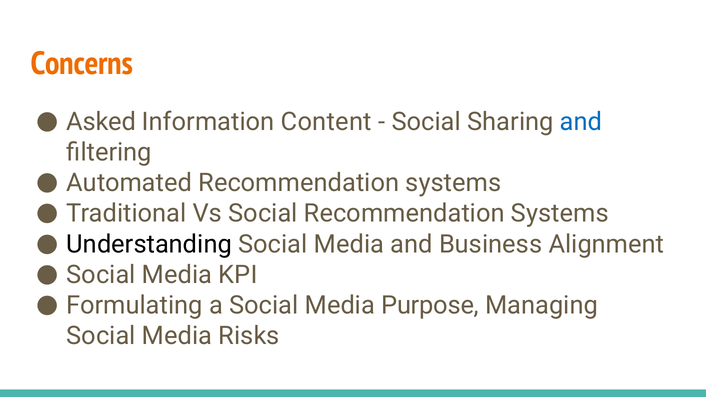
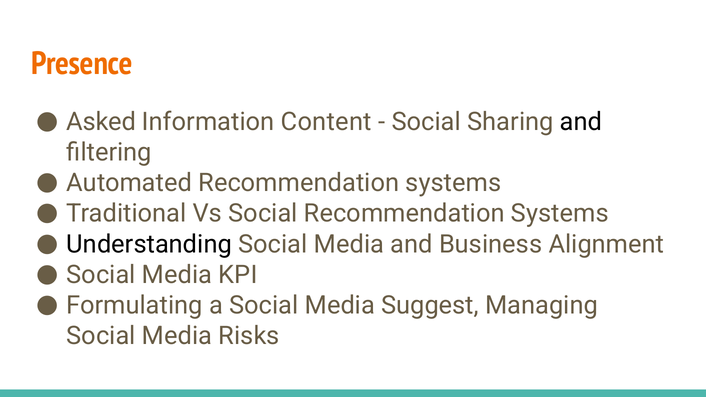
Concerns: Concerns -> Presence (82, 64)
and colour: blue -> black (581, 122)
Purpose: Purpose -> Suggest (430, 305)
